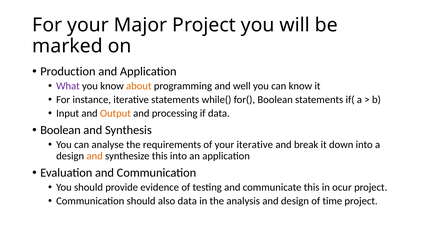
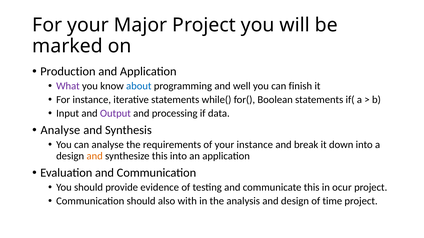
about colour: orange -> blue (139, 86)
can know: know -> finish (300, 86)
Output colour: orange -> purple (115, 114)
Boolean: Boolean -> Analyse (60, 130)
your iterative: iterative -> instance (255, 145)
also data: data -> with (187, 201)
